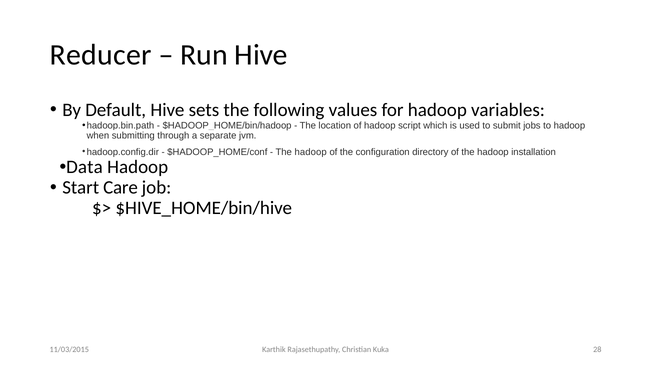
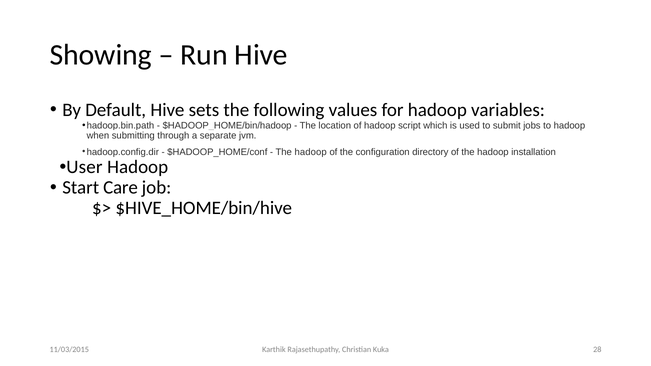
Reducer: Reducer -> Showing (101, 55)
Data: Data -> User (84, 167)
